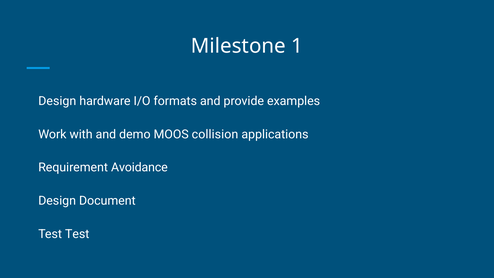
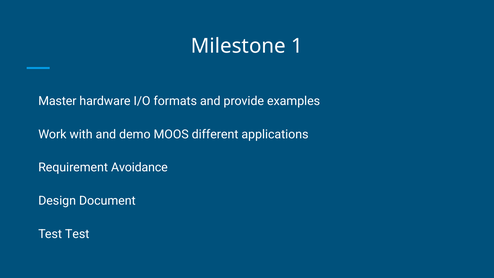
Design: Design -> Master (57, 101)
collision: collision -> different (215, 134)
